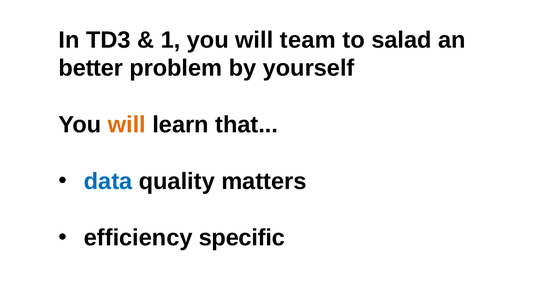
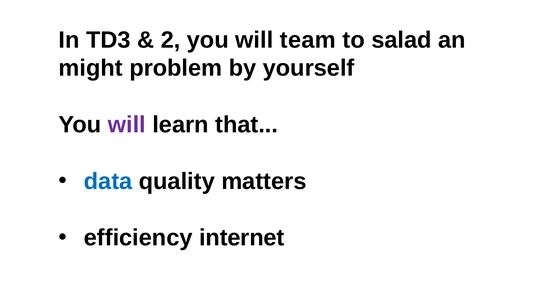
1: 1 -> 2 (171, 40)
better: better -> might (91, 68)
will colour: orange -> purple (127, 125)
specific: specific -> internet (242, 238)
